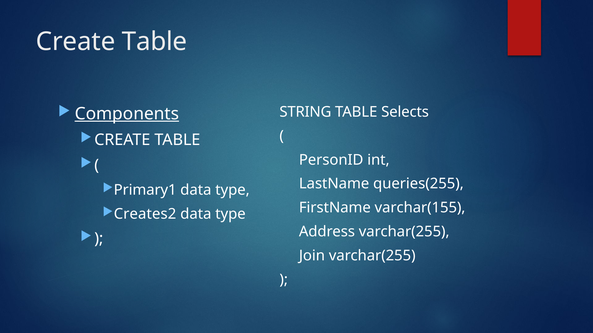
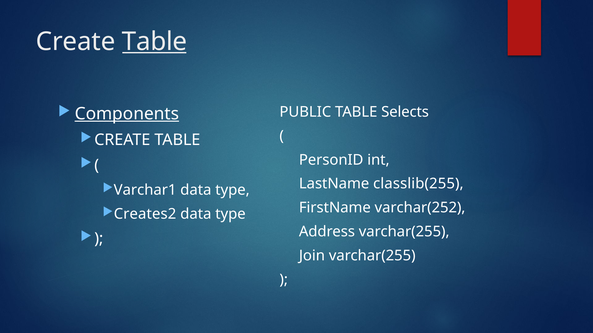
Table underline: none -> present (155, 42)
STRING: STRING -> PUBLIC (305, 112)
queries(255: queries(255 -> classlib(255 (418, 184)
Primary1: Primary1 -> Varchar1 (145, 190)
varchar(155: varchar(155 -> varchar(252 (420, 208)
